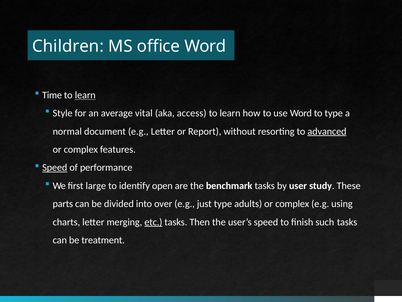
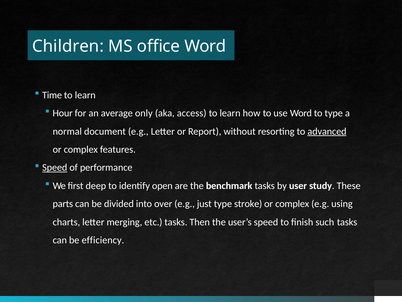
learn underline: present -> none (85, 95)
Style: Style -> Hour (63, 113)
vital: vital -> only (144, 113)
large: large -> deep (96, 185)
adults: adults -> stroke (248, 204)
etc underline: present -> none (153, 222)
treatment: treatment -> efficiency (103, 240)
